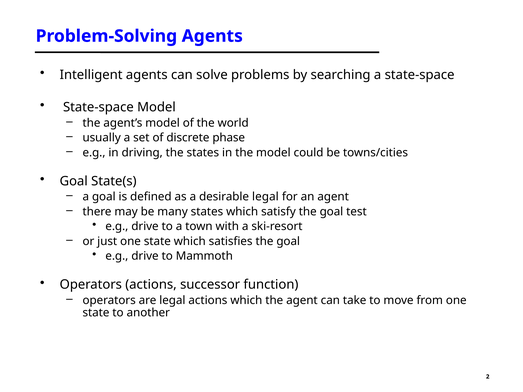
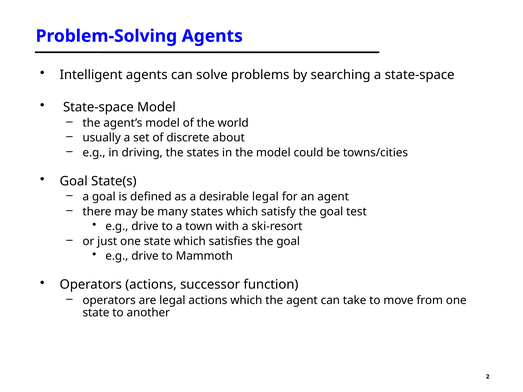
phase: phase -> about (229, 138)
